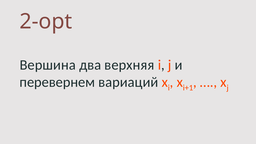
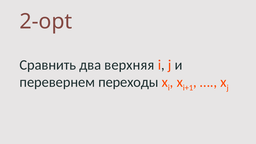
Вершина: Вершина -> Сравнить (48, 65)
вариаций: вариаций -> переходы (128, 82)
